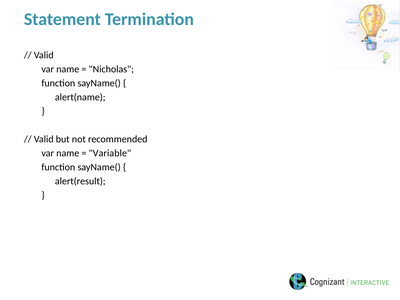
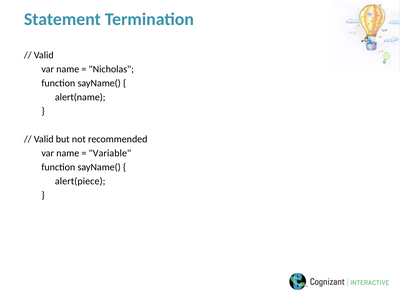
alert(result: alert(result -> alert(piece (80, 181)
